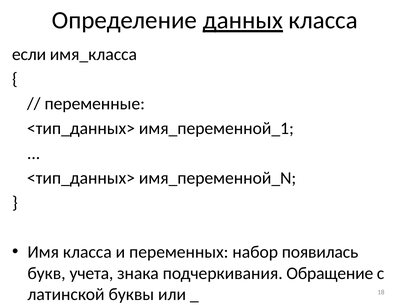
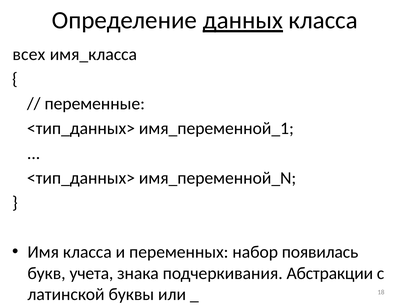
если: если -> всех (29, 54)
Обращение: Обращение -> Абстракции (330, 274)
